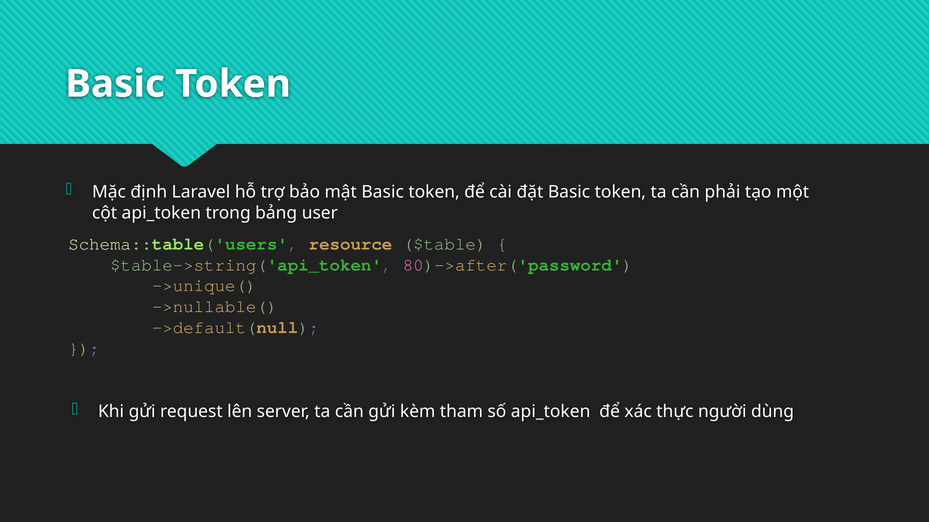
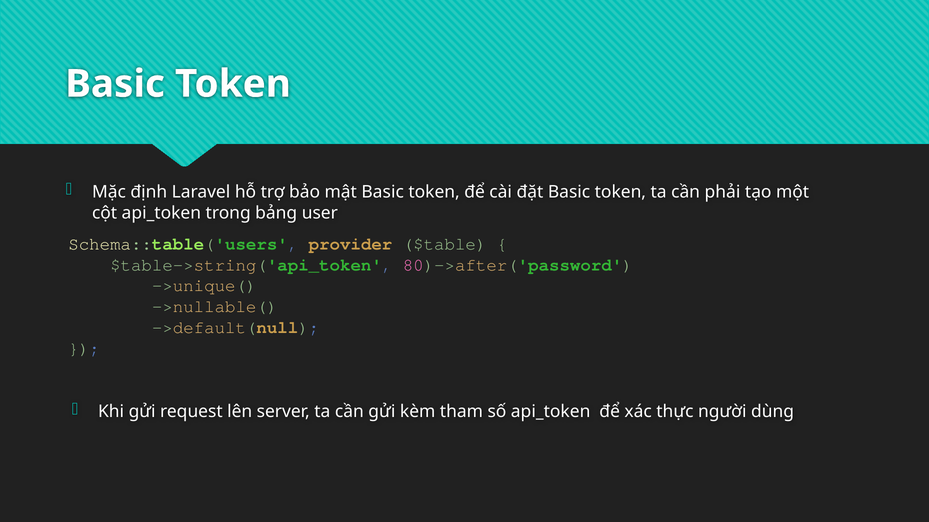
resource: resource -> provider (351, 244)
